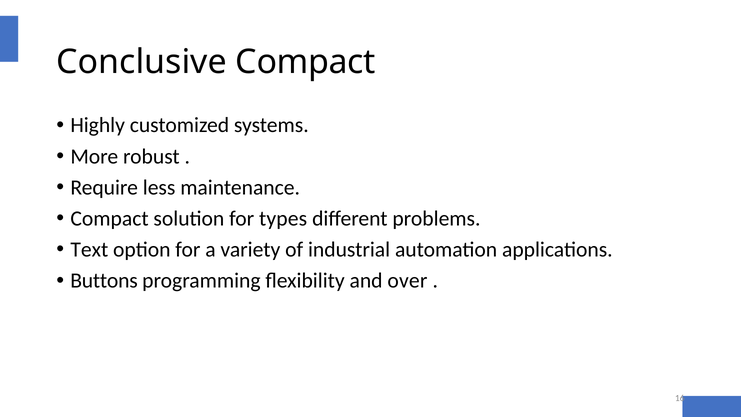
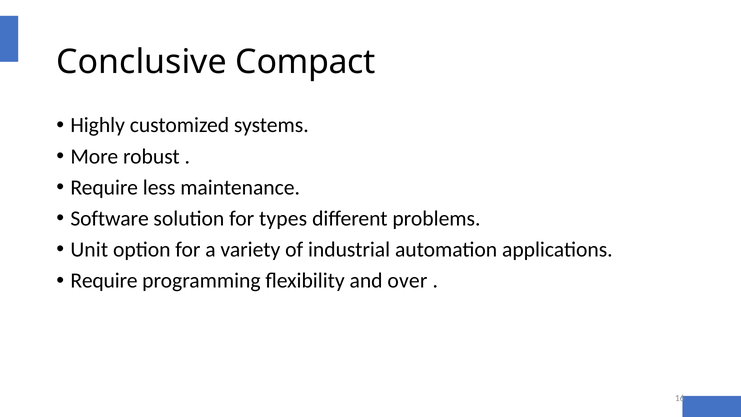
Compact: Compact -> Software (110, 218)
Text: Text -> Unit (89, 250)
Buttons: Buttons -> Require (104, 281)
